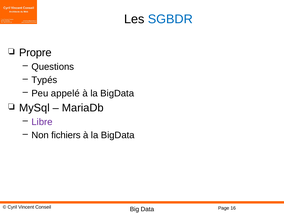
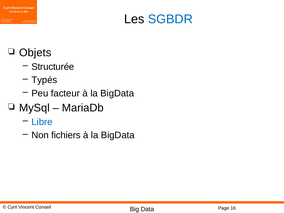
Propre: Propre -> Objets (35, 53)
Questions: Questions -> Structurée (53, 67)
appelé: appelé -> facteur (65, 93)
Libre colour: purple -> blue (42, 122)
